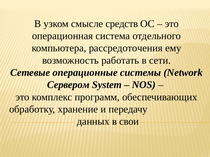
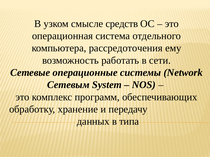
Сервером: Сервером -> Сетевым (68, 85)
свои: свои -> типа (129, 122)
